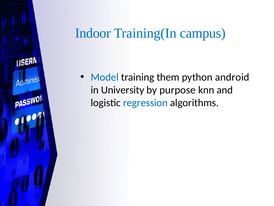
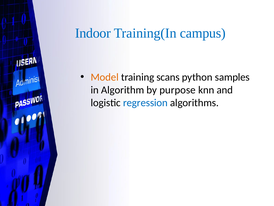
Model colour: blue -> orange (105, 77)
them: them -> scans (168, 77)
android: android -> samples (232, 77)
University: University -> Algorithm (123, 90)
